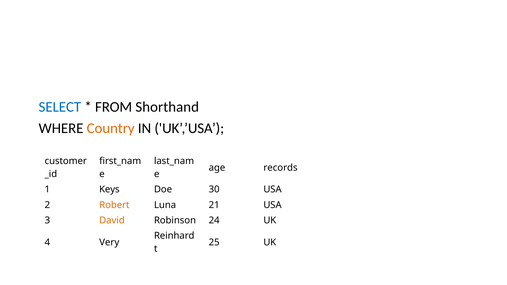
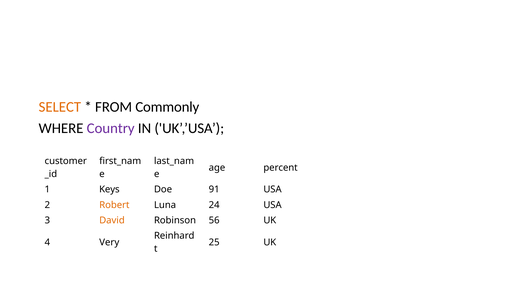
SELECT colour: blue -> orange (60, 107)
Shorthand: Shorthand -> Commonly (167, 107)
Country colour: orange -> purple (111, 128)
records: records -> percent (281, 168)
30: 30 -> 91 (214, 190)
21: 21 -> 24 (214, 205)
24: 24 -> 56 (214, 221)
